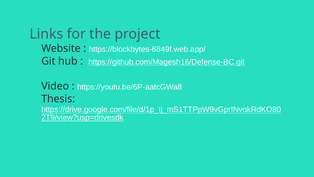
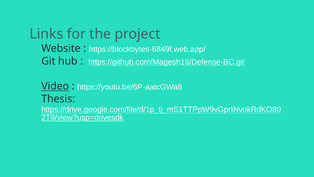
Video underline: none -> present (55, 86)
